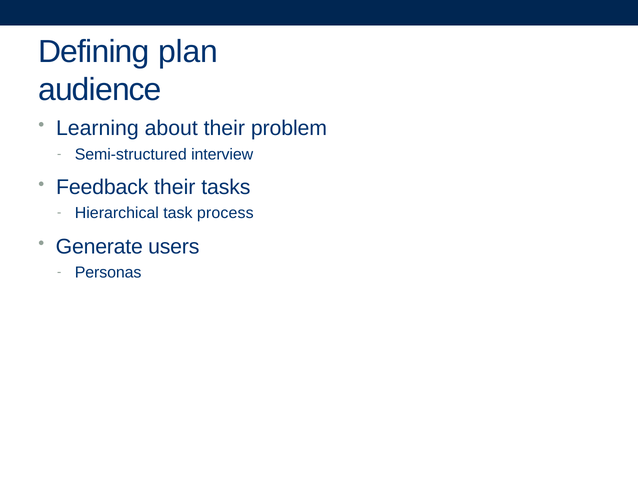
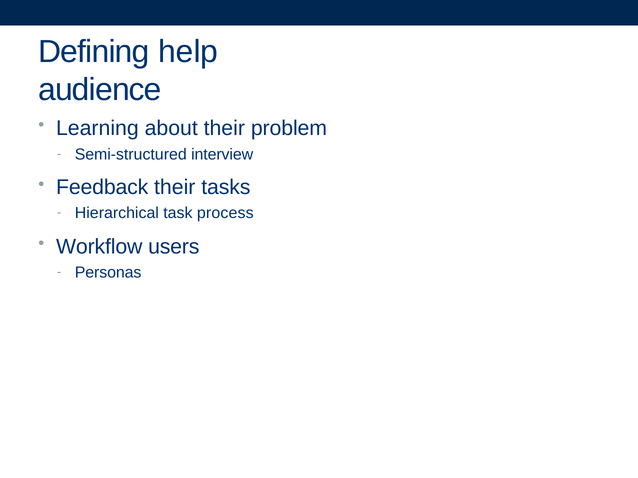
plan: plan -> help (188, 52)
Generate: Generate -> Workflow (99, 247)
